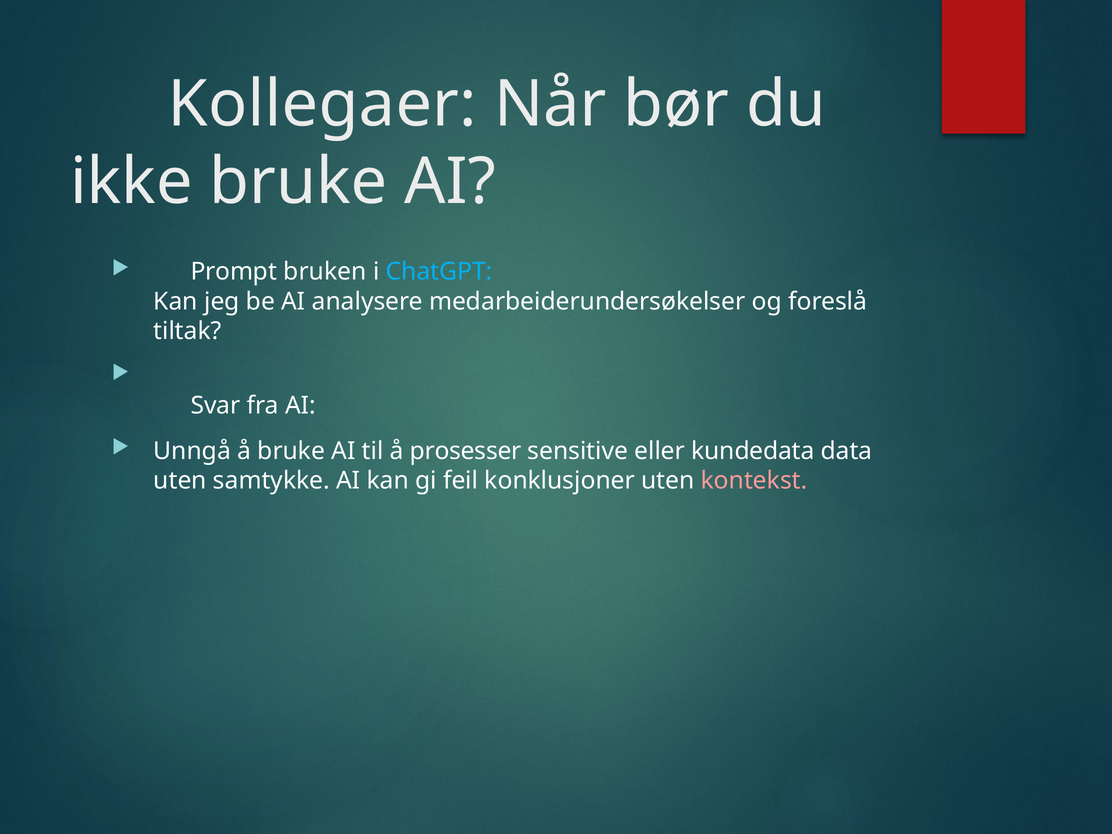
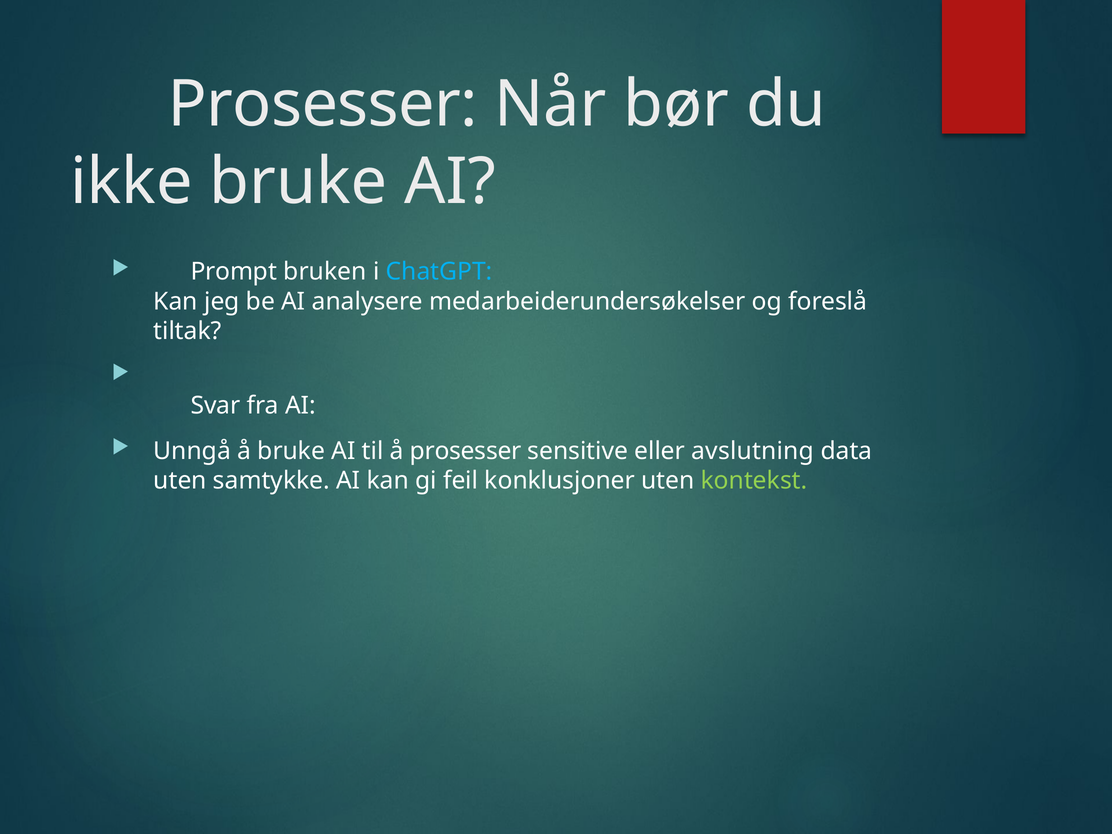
Kollegaer: Kollegaer -> Prosesser (323, 104)
kundedata: kundedata -> avslutning (753, 451)
kontekst colour: pink -> light green (754, 481)
